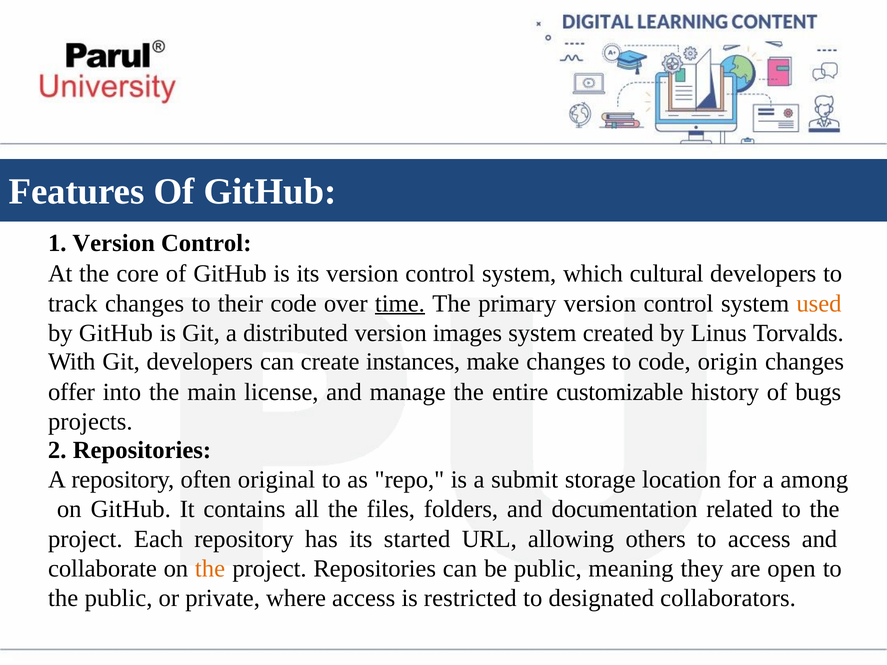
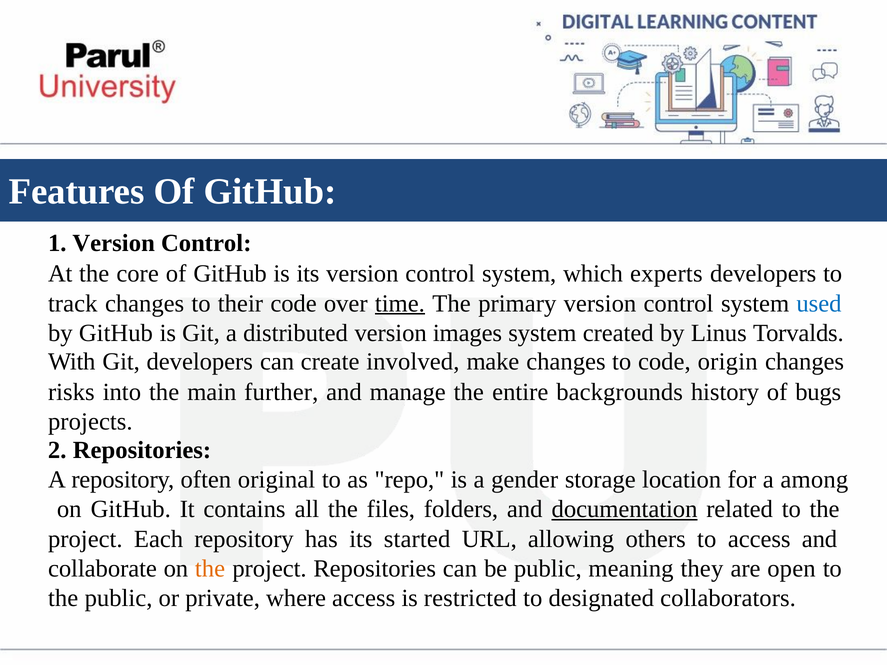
cultural: cultural -> experts (666, 274)
used colour: orange -> blue (819, 304)
instances: instances -> involved (413, 362)
offer: offer -> risks (71, 392)
license: license -> further (281, 392)
customizable: customizable -> backgrounds (620, 392)
submit: submit -> gender (525, 480)
documentation underline: none -> present (625, 510)
